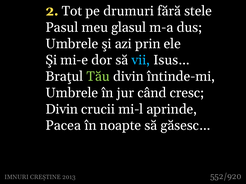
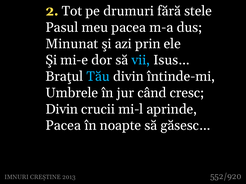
meu glasul: glasul -> pacea (129, 27)
Umbrele: Umbrele -> Minunat (72, 44)
Tău colour: light green -> light blue (98, 77)
